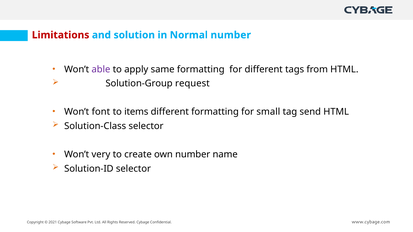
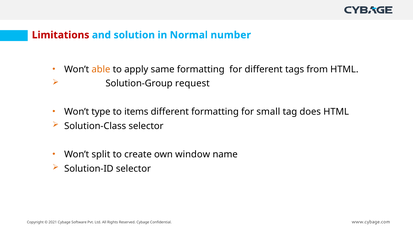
able colour: purple -> orange (101, 69)
font: font -> type (101, 112)
send: send -> does (310, 112)
very: very -> split (101, 155)
own number: number -> window (193, 155)
